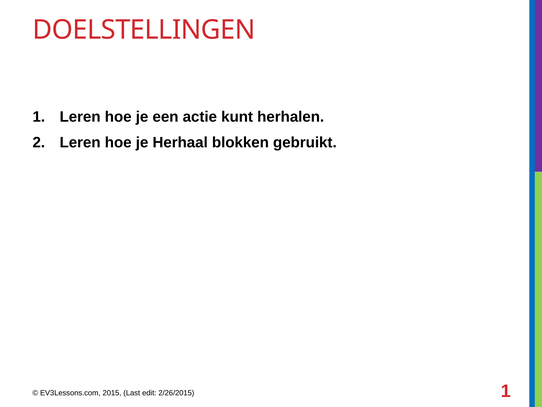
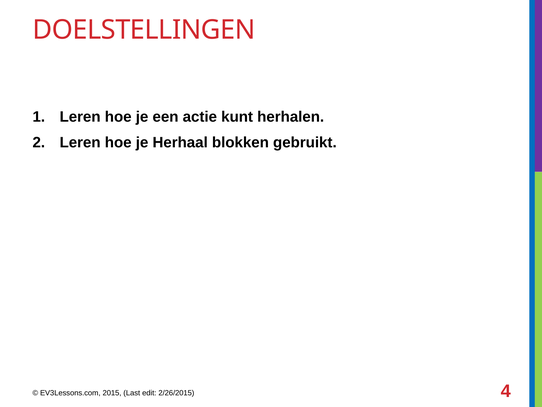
2/26/2015 1: 1 -> 4 (506, 391)
